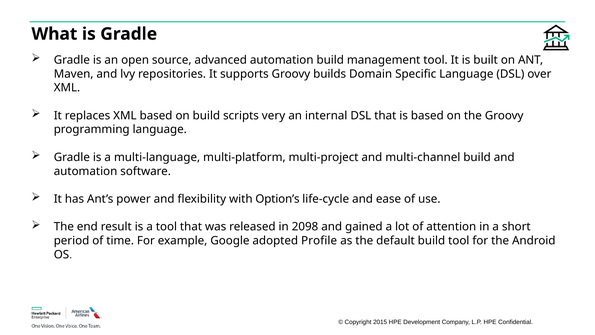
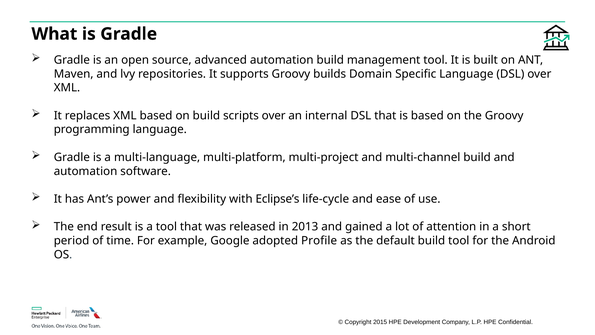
scripts very: very -> over (274, 115)
Option’s: Option’s -> Eclipse’s (277, 199)
2098: 2098 -> 2013 (305, 227)
